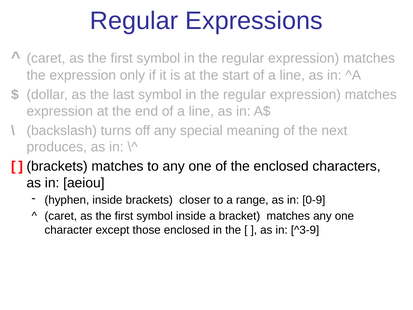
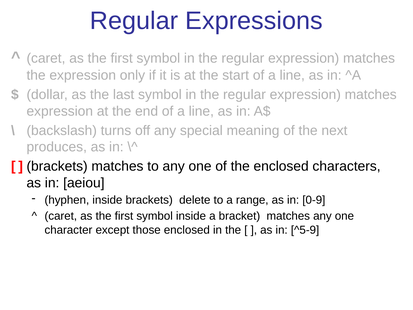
closer: closer -> delete (195, 200)
^3-9: ^3-9 -> ^5-9 (305, 230)
